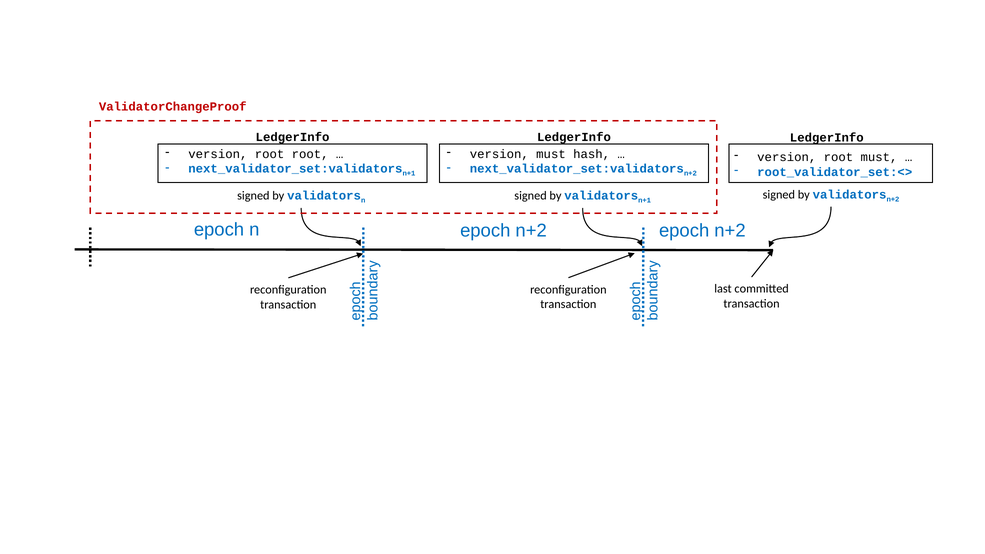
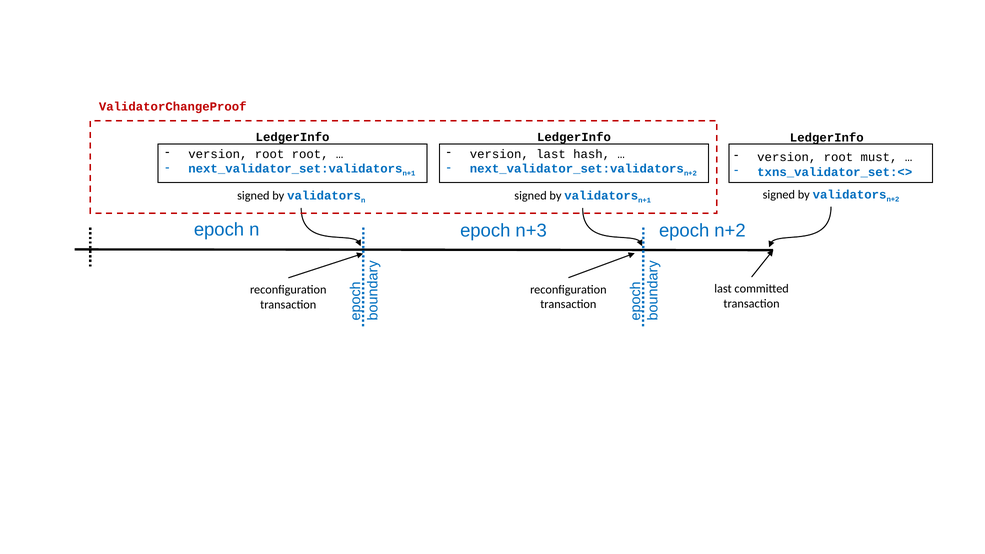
version must: must -> last (551, 154)
root_validator_set:<>: root_validator_set:<> -> txns_validator_set:<> (835, 172)
n epoch n+2: n+2 -> n+3 (531, 231)
